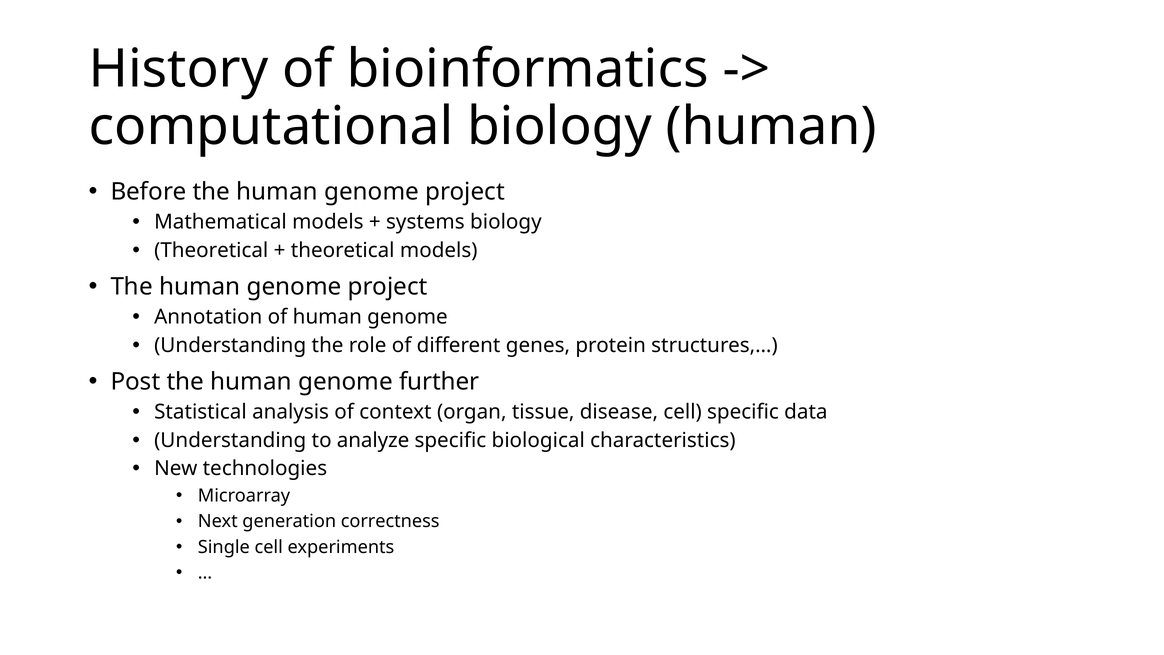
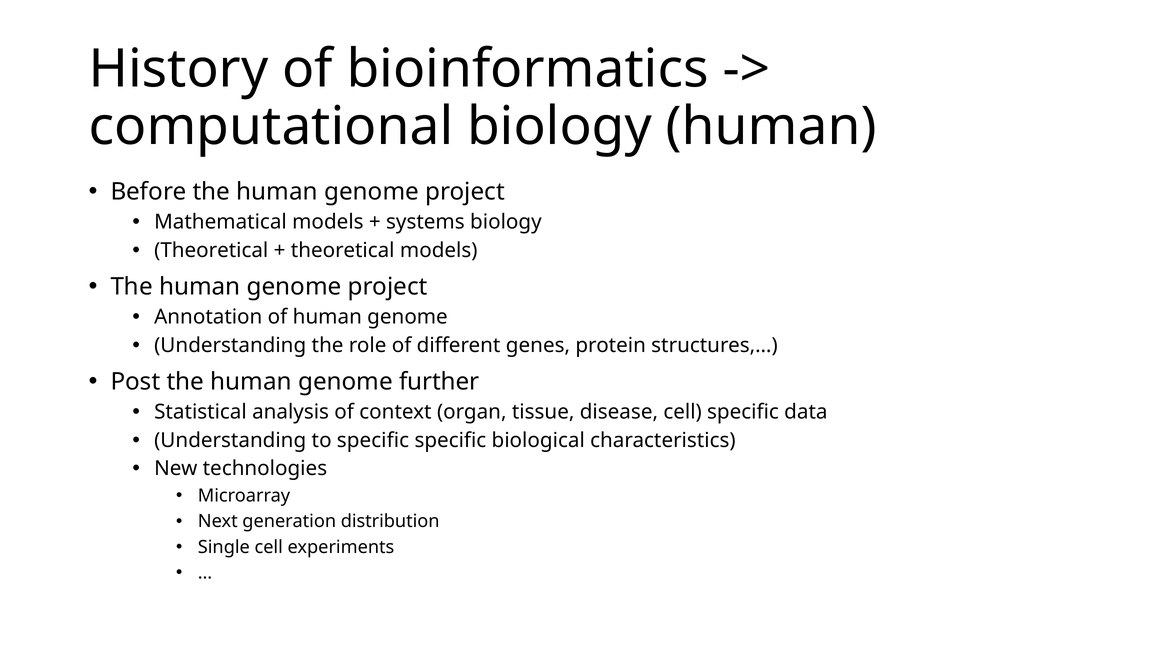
to analyze: analyze -> specific (373, 440)
correctness: correctness -> distribution (390, 521)
